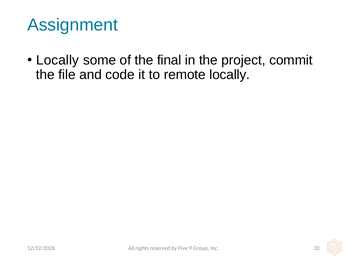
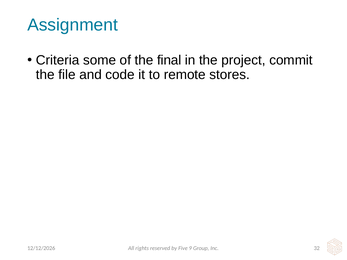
Locally: Locally -> Criteria (58, 60)
remote locally: locally -> stores (230, 75)
